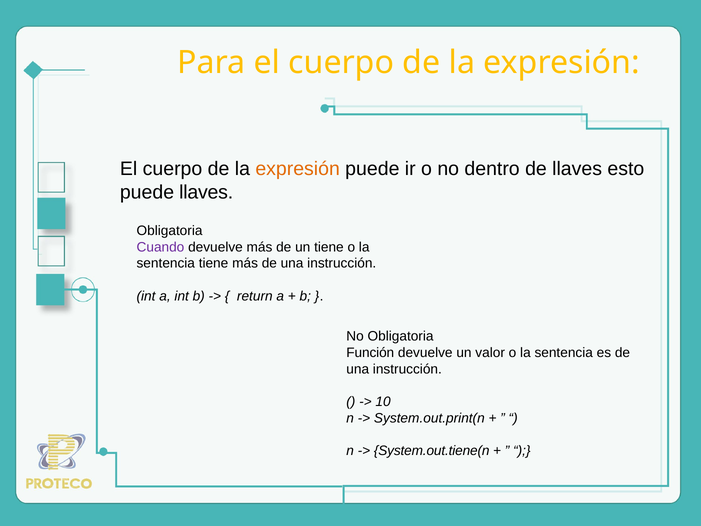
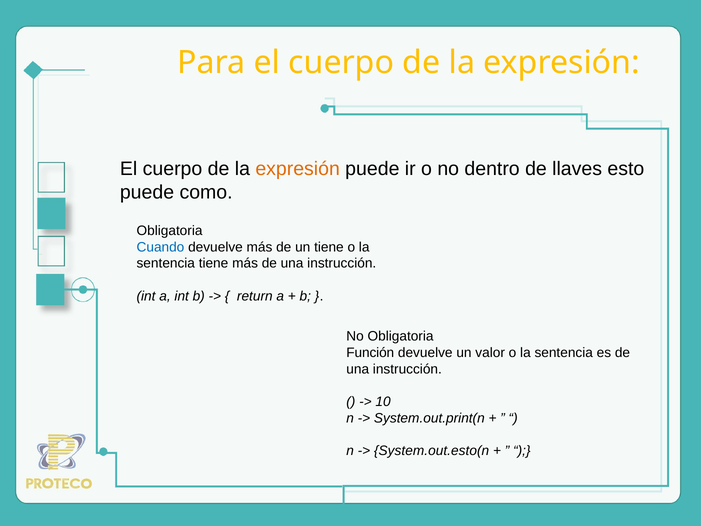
puede llaves: llaves -> como (206, 192)
Cuando colour: purple -> blue (160, 247)
System.out.tiene(n: System.out.tiene(n -> System.out.esto(n (432, 451)
